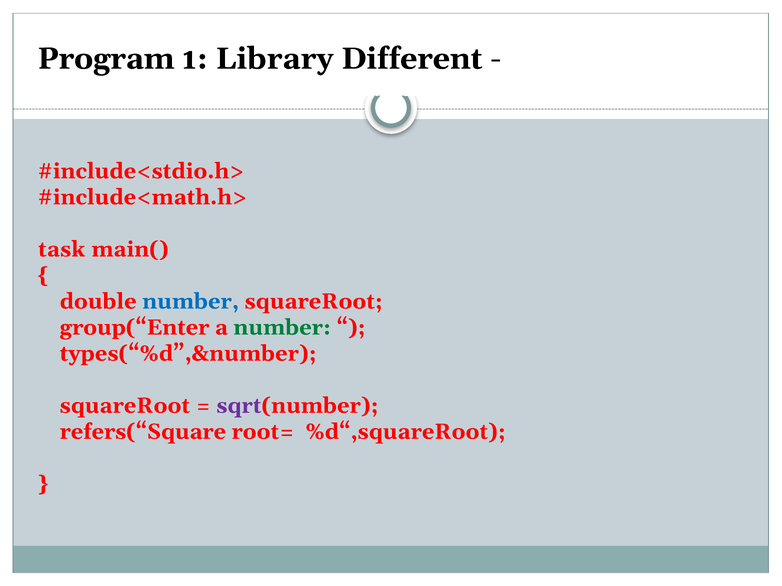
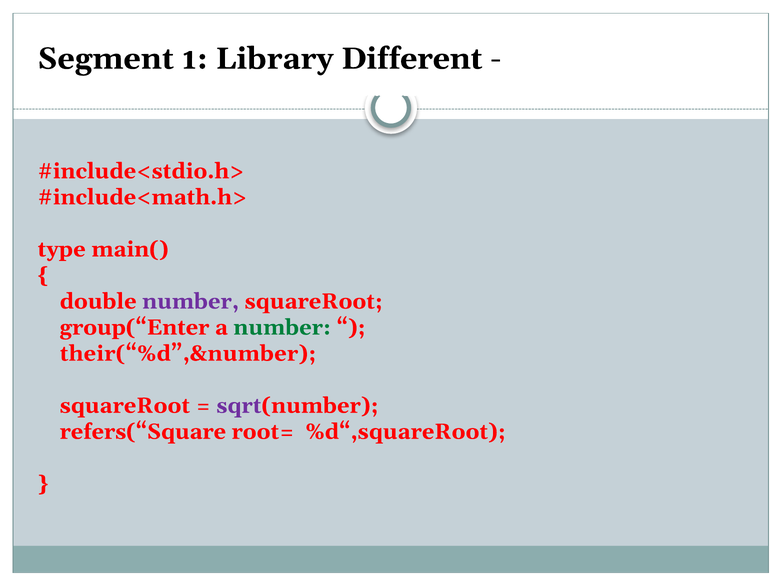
Program: Program -> Segment (106, 59)
task: task -> type (62, 249)
number colour: blue -> purple (191, 302)
types(“%d”,&number: types(“%d”,&number -> their(“%d”,&number (188, 354)
